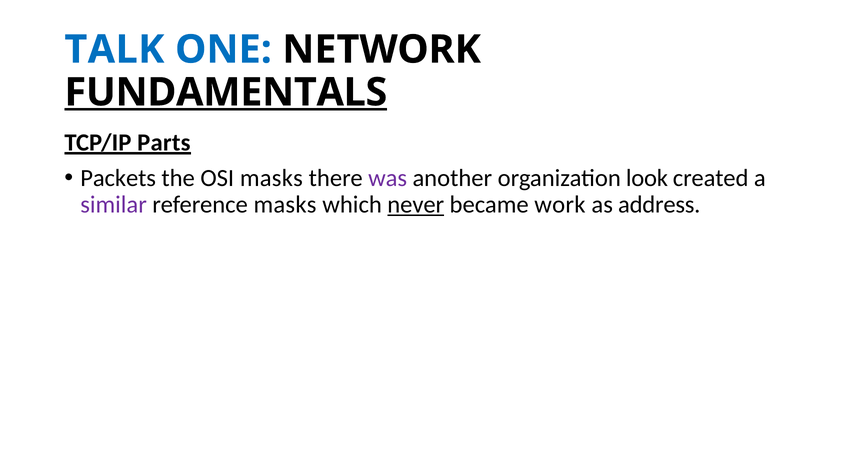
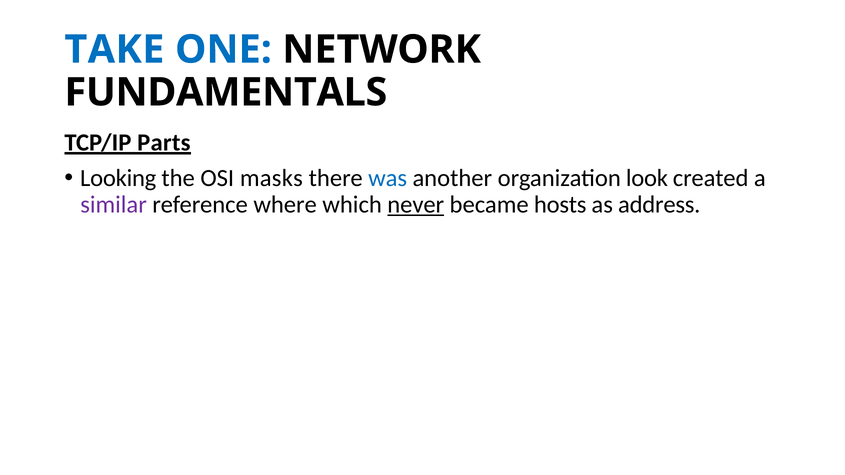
TALK: TALK -> TAKE (114, 50)
FUNDAMENTALS underline: present -> none (226, 92)
Packets: Packets -> Looking (118, 178)
was colour: purple -> blue (388, 178)
reference masks: masks -> where (285, 205)
work: work -> hosts (560, 205)
